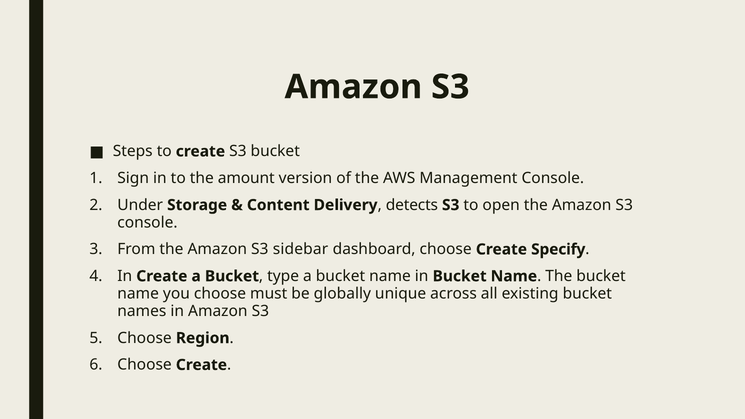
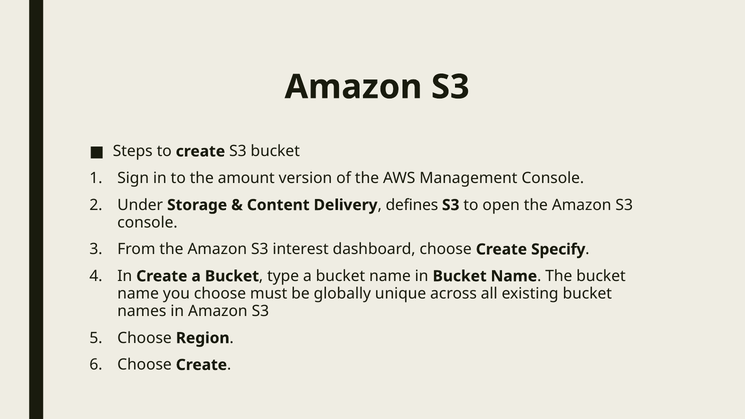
detects: detects -> defines (412, 205)
sidebar: sidebar -> interest (301, 249)
